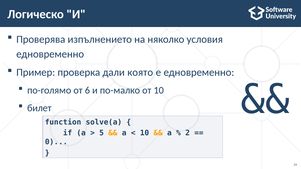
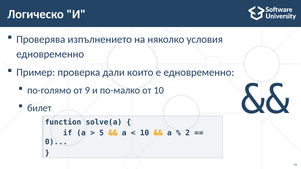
която: която -> които (140, 73)
6: 6 -> 9 (87, 91)
